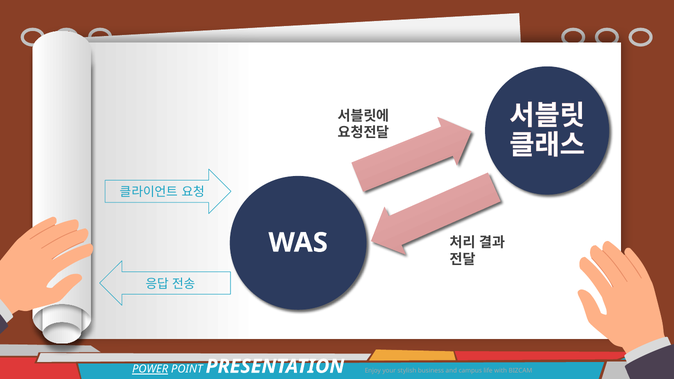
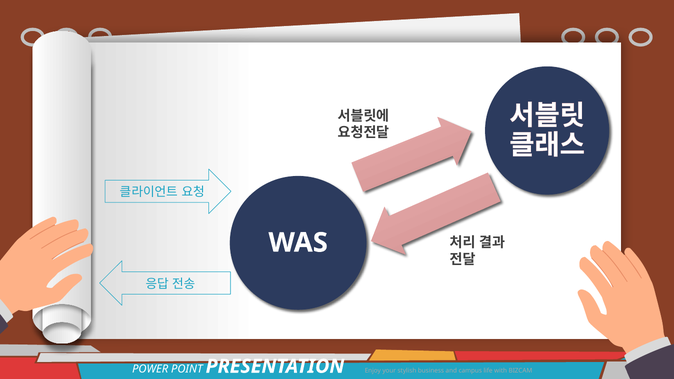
POWER underline: present -> none (150, 369)
